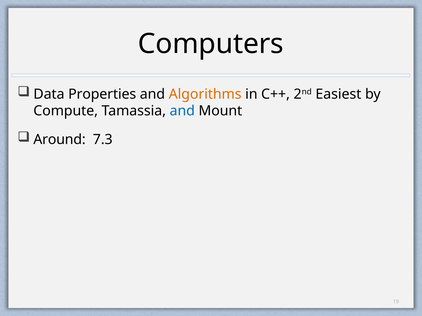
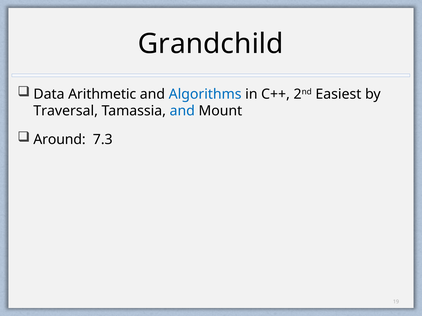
Computers: Computers -> Grandchild (211, 44)
Properties: Properties -> Arithmetic (102, 94)
Algorithms colour: orange -> blue (205, 94)
Compute: Compute -> Traversal (66, 111)
